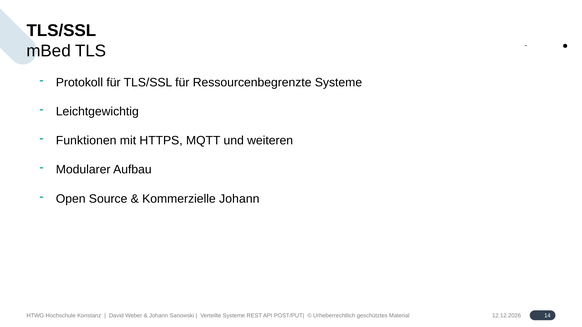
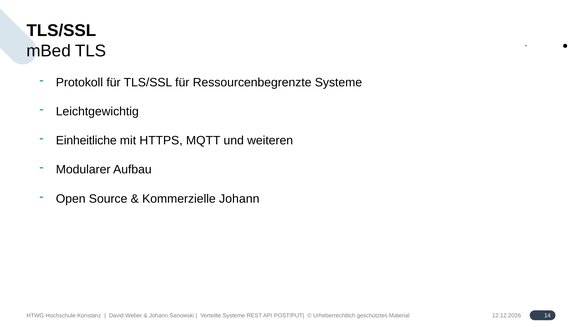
Funktionen: Funktionen -> Einheitliche (86, 141)
